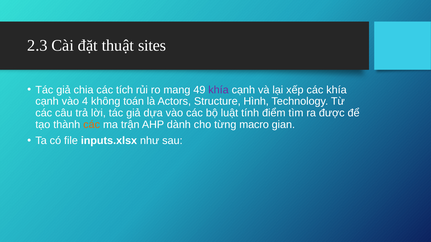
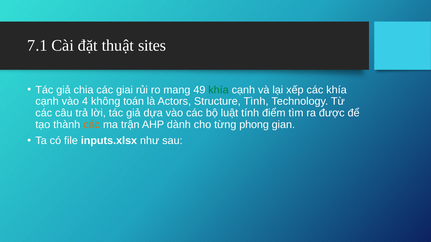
2.3: 2.3 -> 7.1 (37, 46)
tích: tích -> giai (125, 90)
khía colour: purple -> green (219, 90)
Hình: Hình -> Tình (256, 102)
macro: macro -> phong (254, 125)
